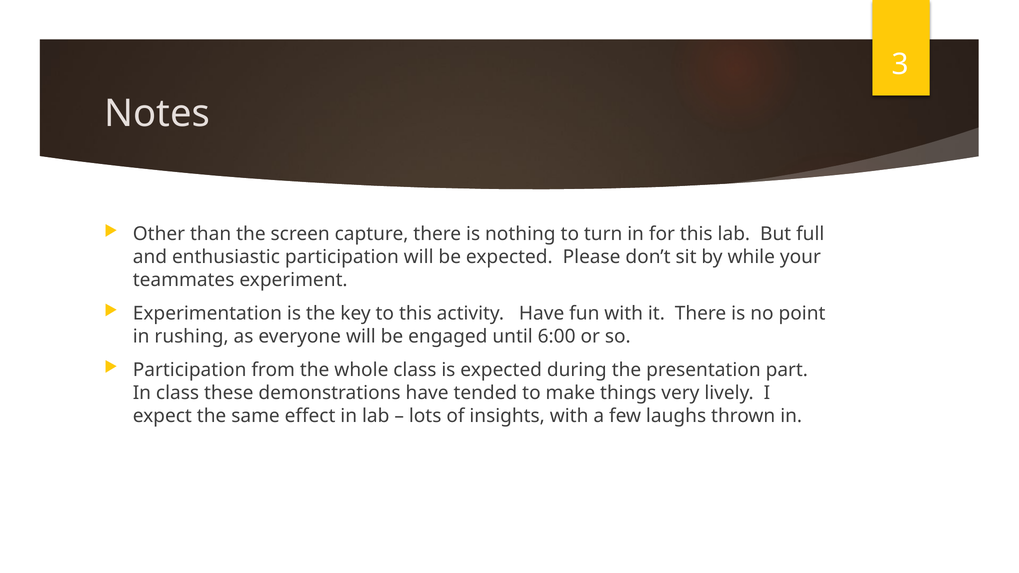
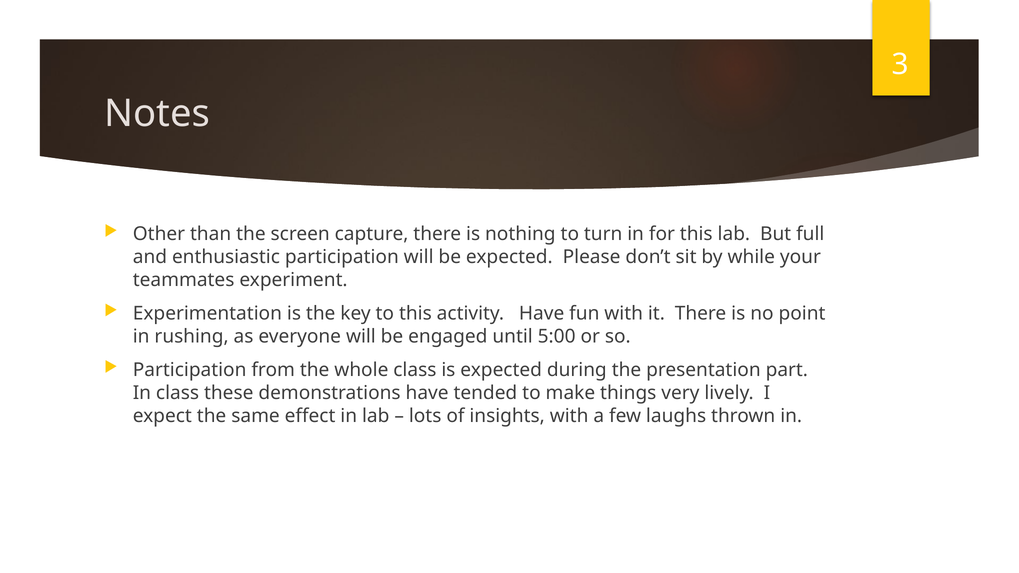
6:00: 6:00 -> 5:00 (557, 337)
